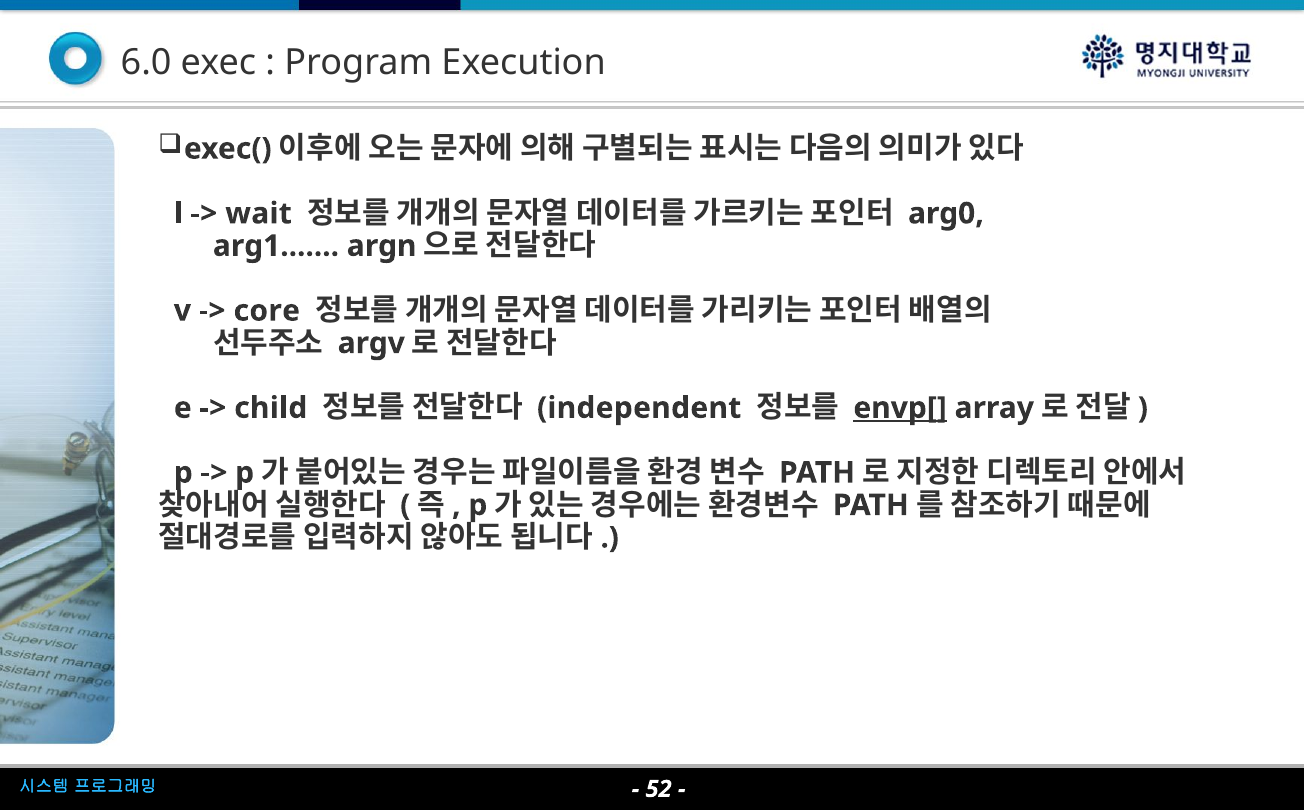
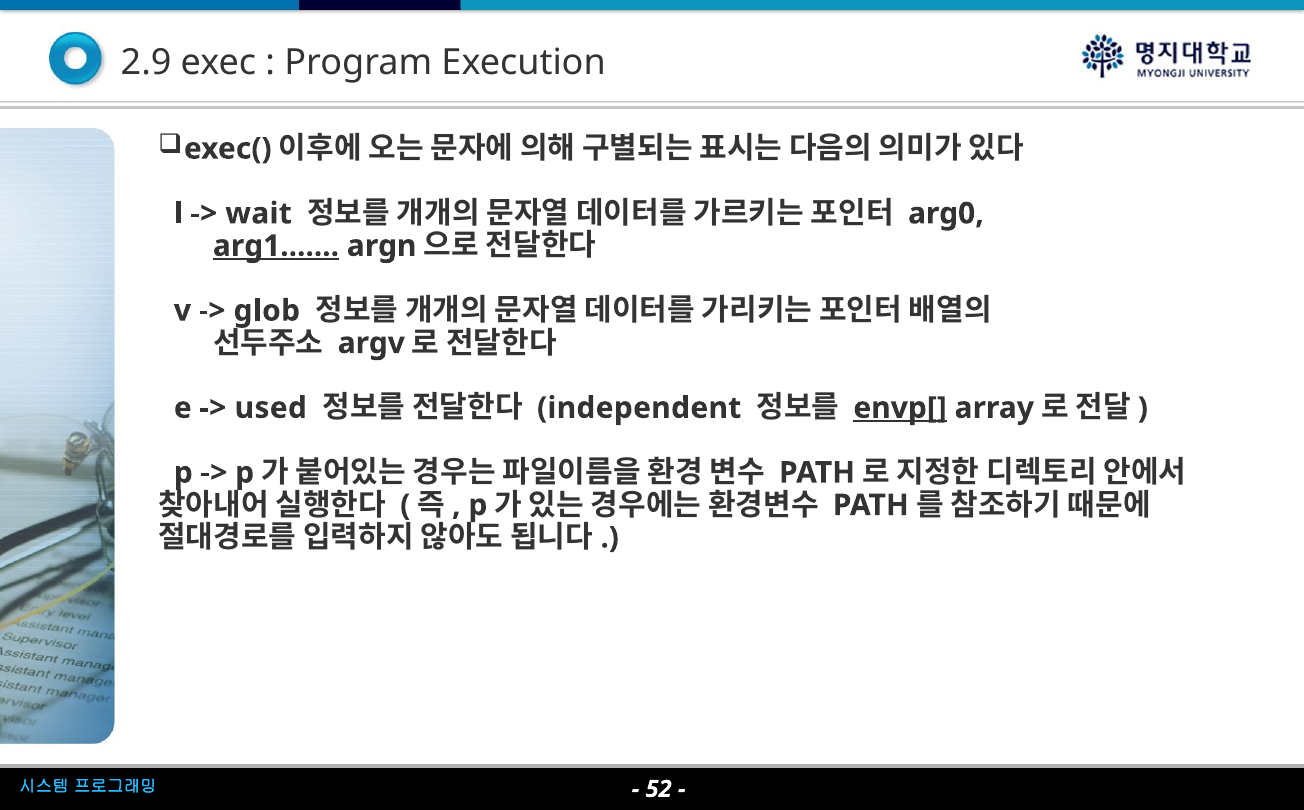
6.0: 6.0 -> 2.9 (146, 62)
arg1 underline: none -> present (276, 246)
core: core -> glob (267, 310)
child: child -> used (271, 408)
